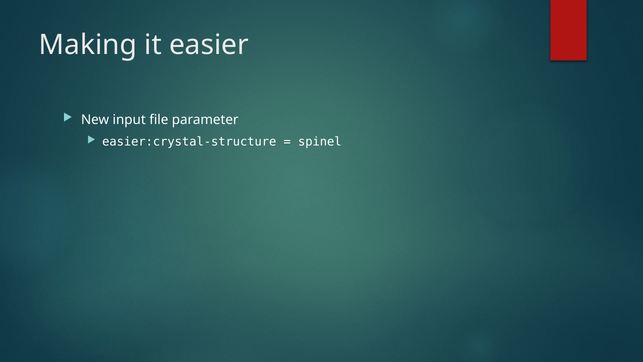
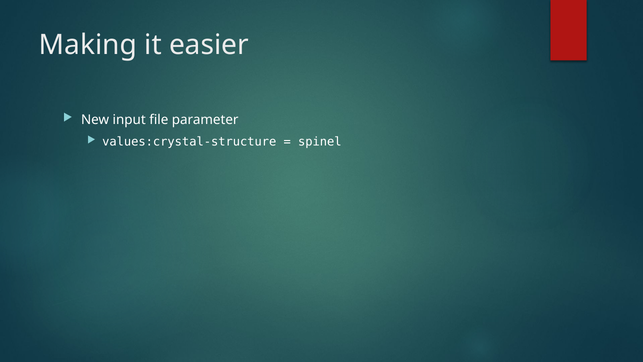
easier:crystal-structure: easier:crystal-structure -> values:crystal-structure (189, 142)
